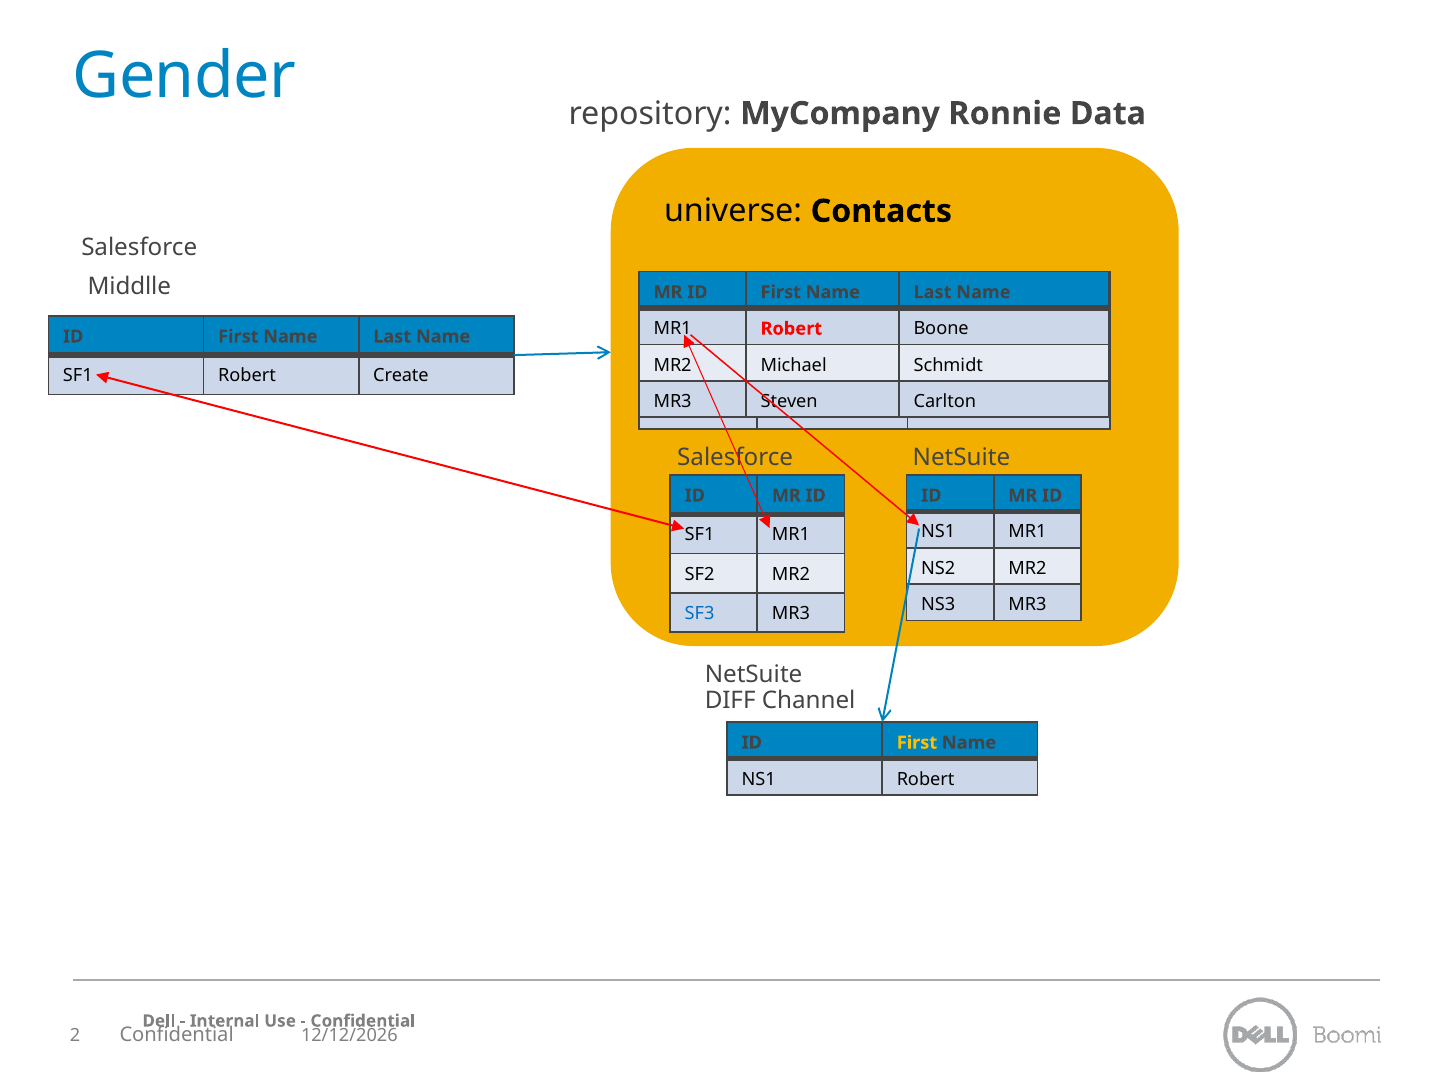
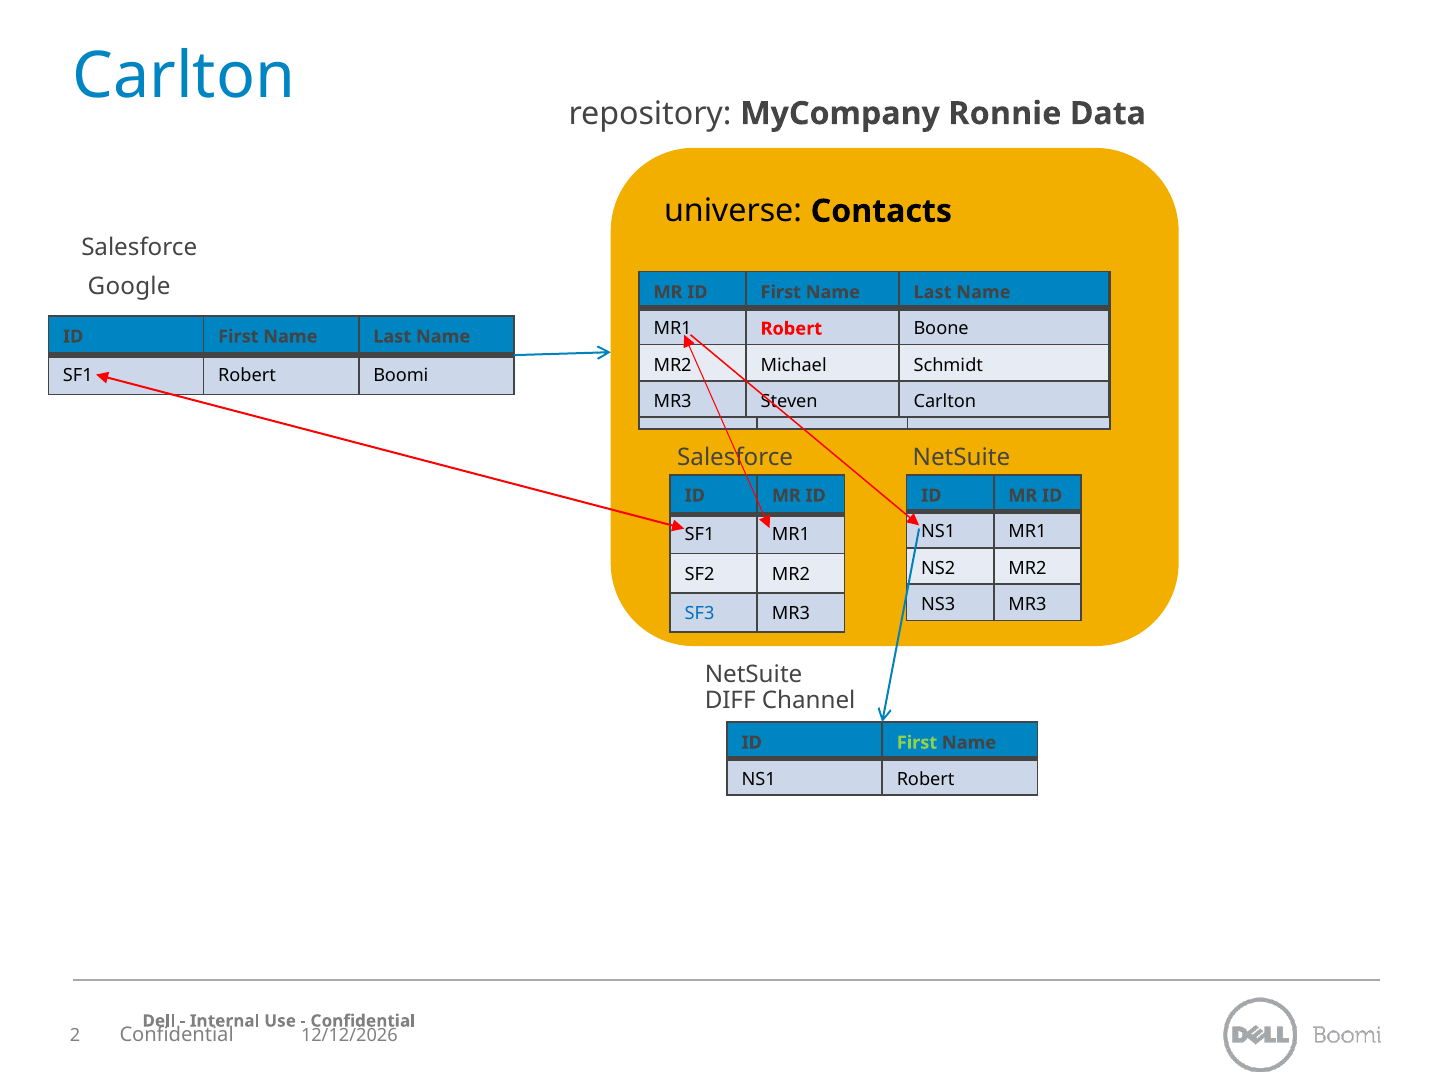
Gender: Gender -> Carlton (184, 76)
Middlle: Middlle -> Google (129, 286)
Create: Create -> Boomi (401, 376)
First colour: yellow -> light green (917, 743)
